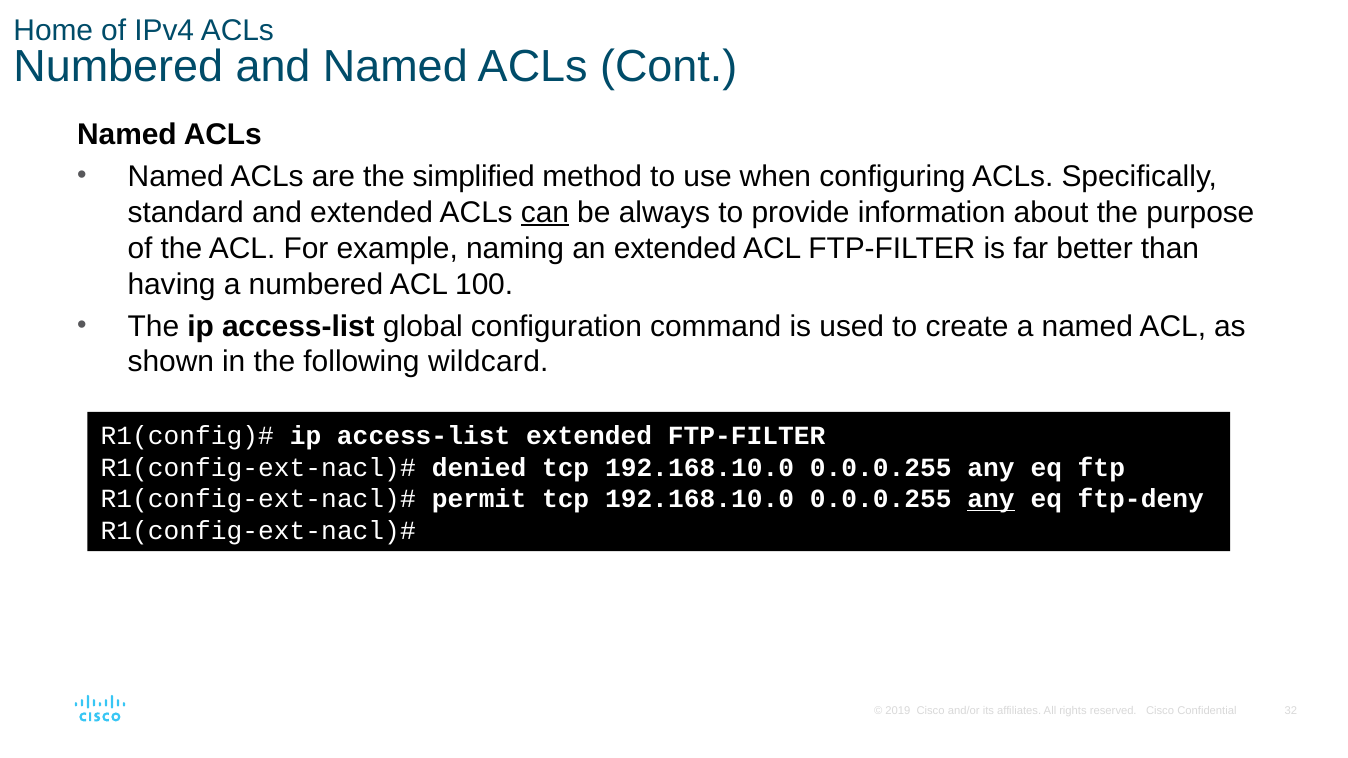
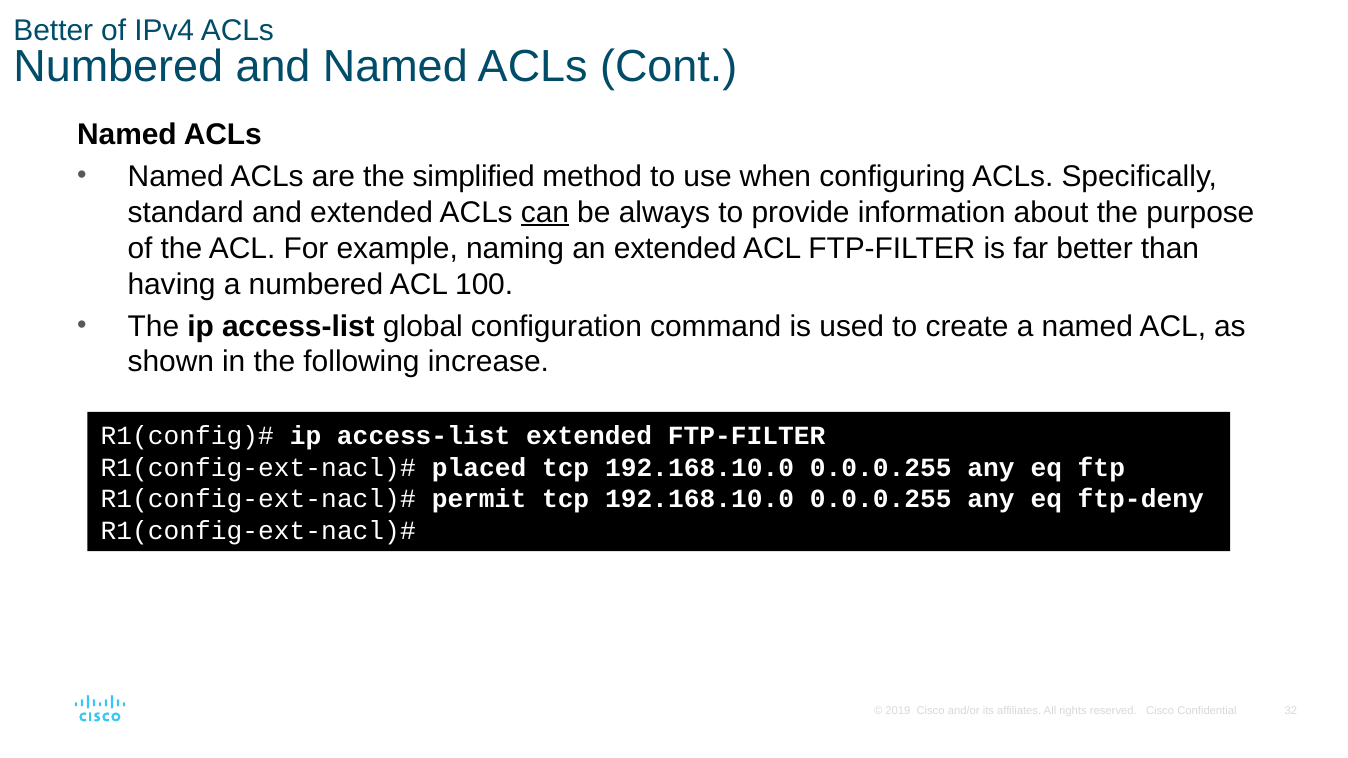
Home: Home -> Better (53, 31)
wildcard: wildcard -> increase (488, 362)
denied: denied -> placed (479, 468)
any underline: present -> none (991, 499)
